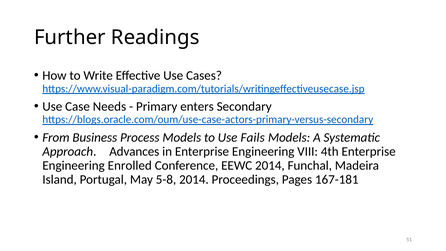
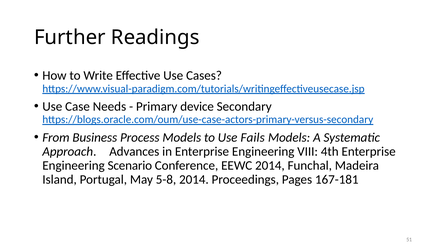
enters: enters -> device (197, 106)
Enrolled: Enrolled -> Scenario (130, 165)
